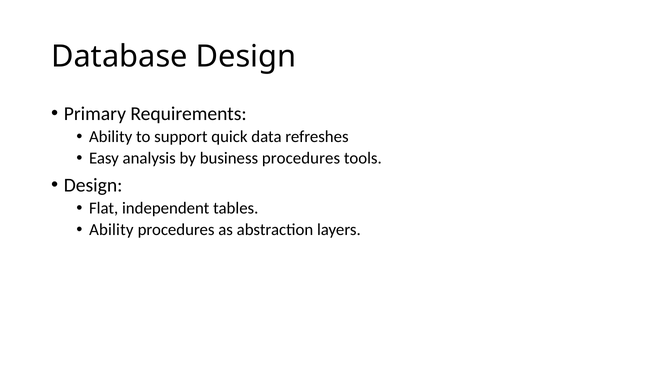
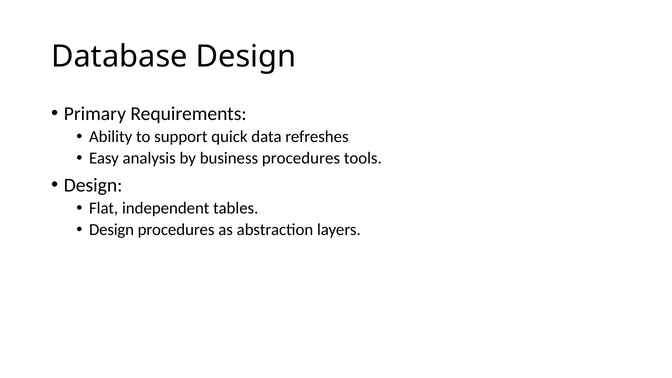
Ability: Ability -> Design (112, 230)
